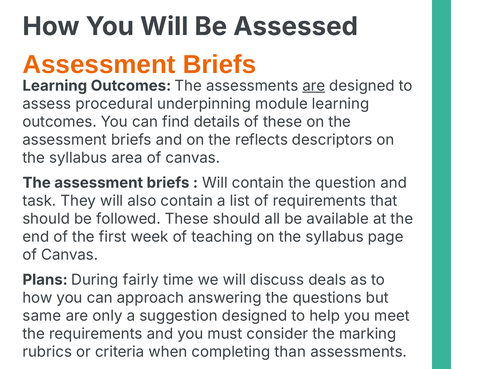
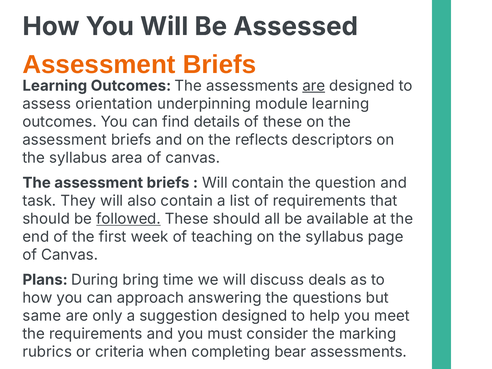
procedural: procedural -> orientation (114, 104)
followed underline: none -> present (128, 219)
fairly: fairly -> bring (141, 280)
than: than -> bear (290, 352)
